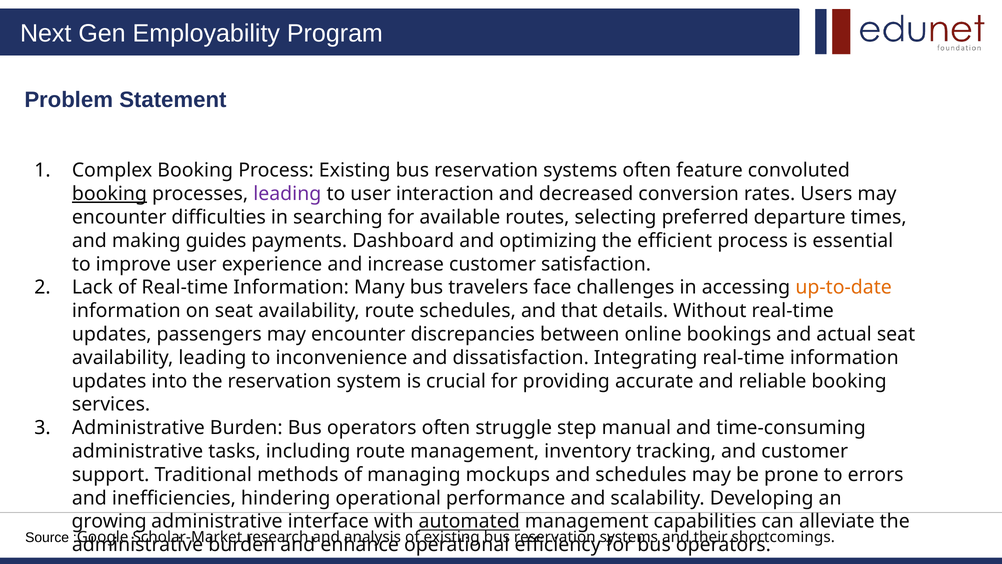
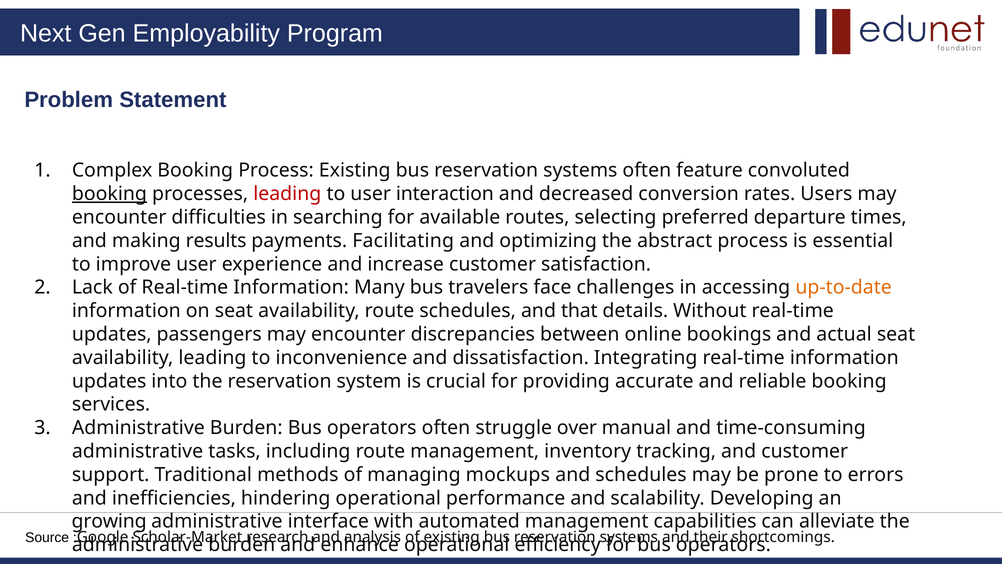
leading colour: purple -> red (287, 194)
guides: guides -> results (216, 241)
Dashboard: Dashboard -> Facilitating (403, 241)
efficient: efficient -> abstract (675, 241)
step: step -> over (577, 428)
automated underline: present -> none (469, 521)
